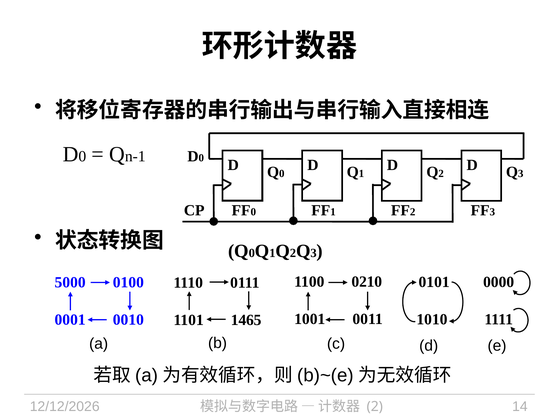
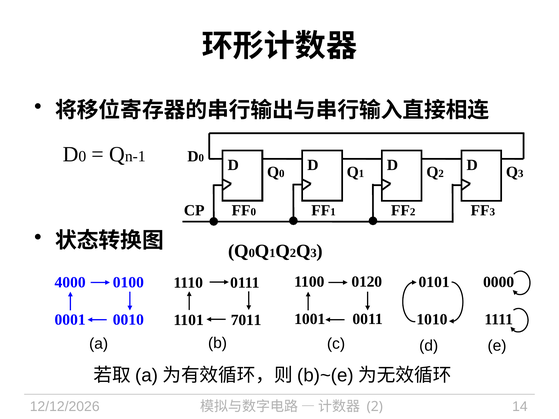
0210: 0210 -> 0120 (367, 282)
5000: 5000 -> 4000 (70, 283)
1465: 1465 -> 7011 (246, 320)
